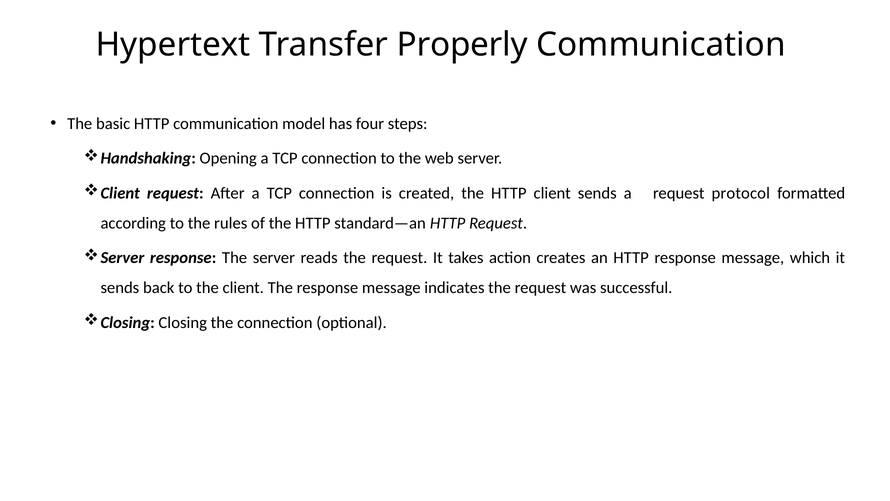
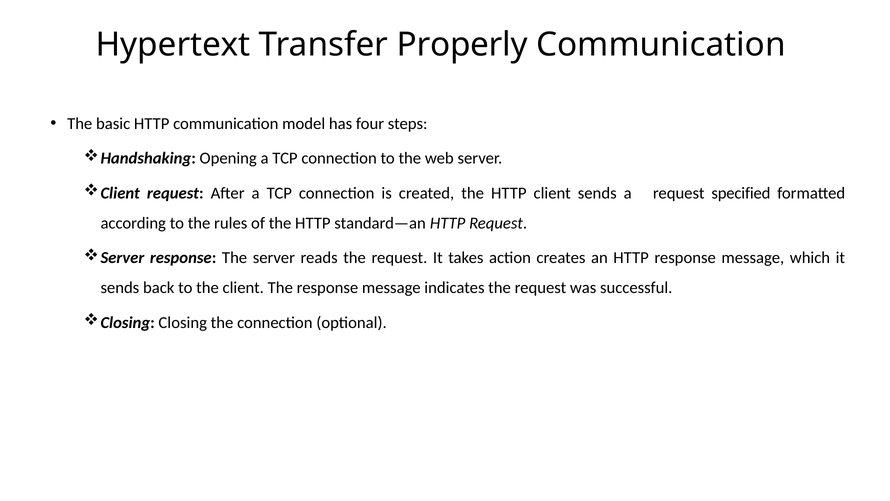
protocol: protocol -> specified (741, 193)
